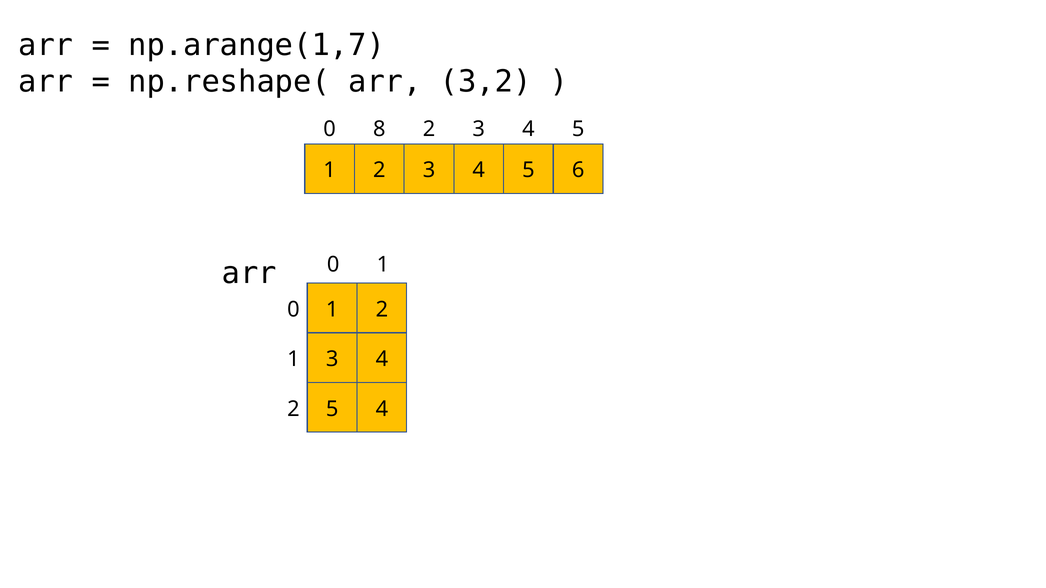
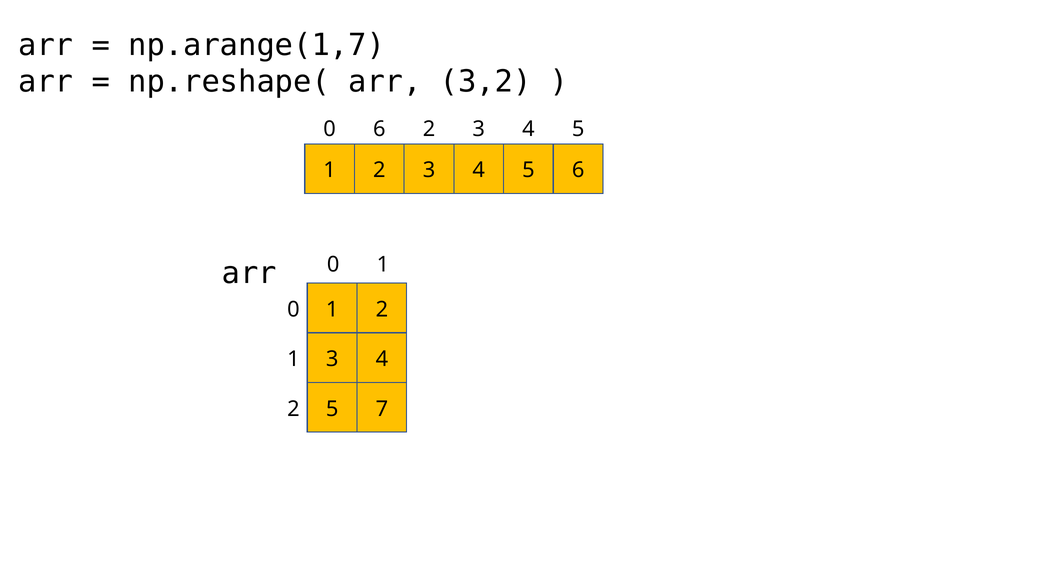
0 8: 8 -> 6 (379, 129)
5 4: 4 -> 7 (382, 409)
